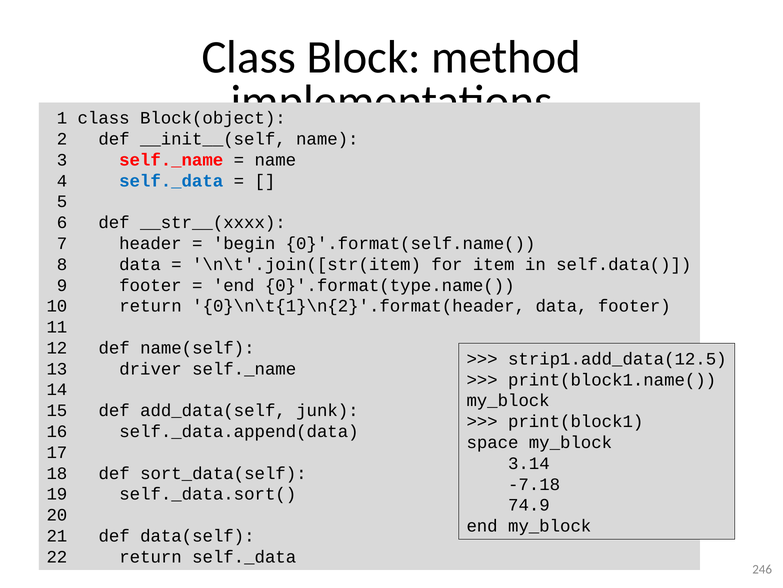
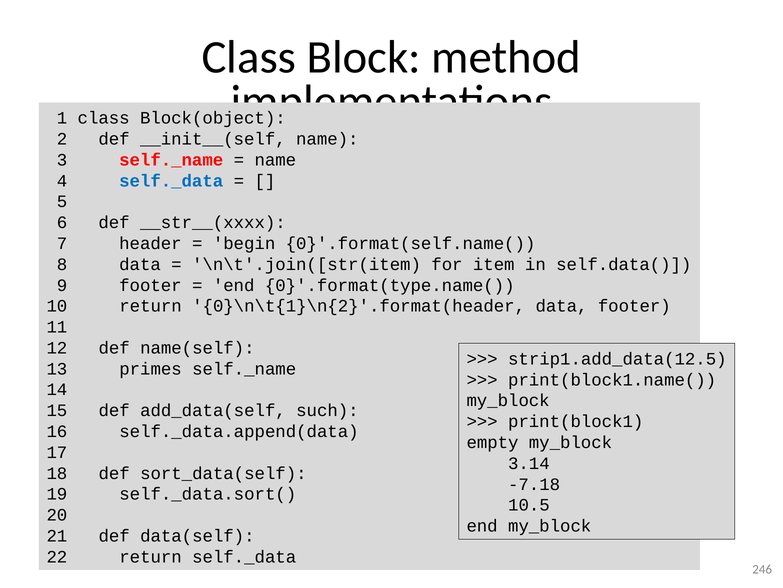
driver: driver -> primes (151, 368)
junk: junk -> such (327, 410)
space: space -> empty (493, 442)
74.9: 74.9 -> 10.5 (529, 505)
